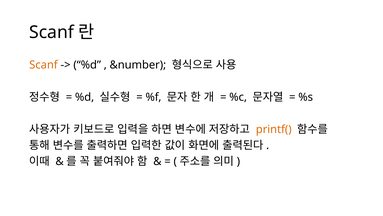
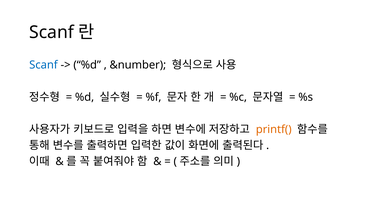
Scanf colour: orange -> blue (43, 65)
